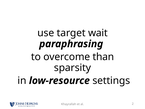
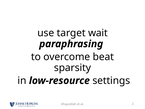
than: than -> beat (103, 57)
